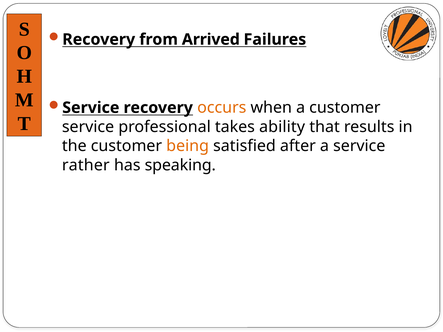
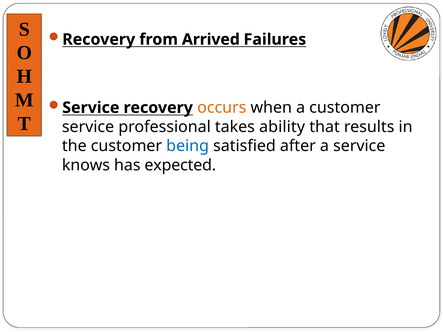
being colour: orange -> blue (188, 146)
rather: rather -> knows (86, 165)
speaking: speaking -> expected (180, 165)
